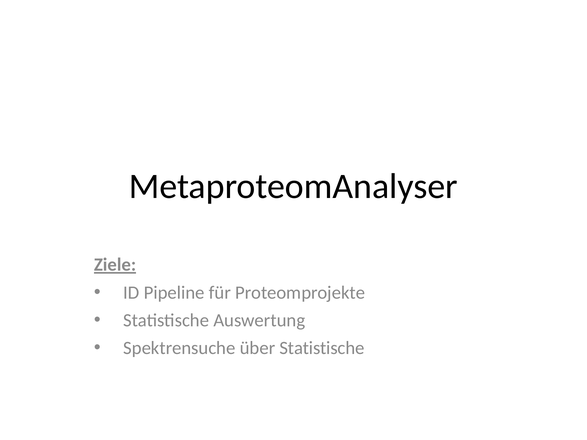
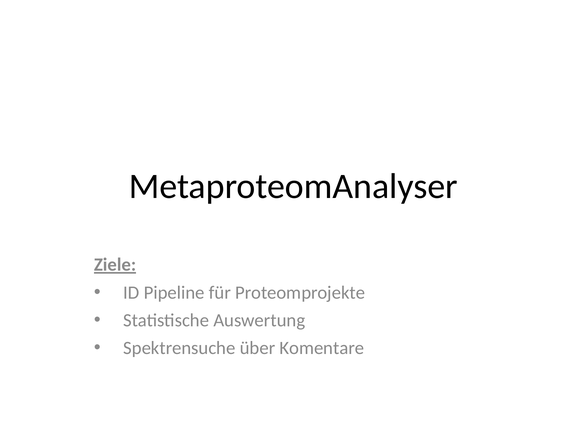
über Statistische: Statistische -> Komentare (322, 348)
